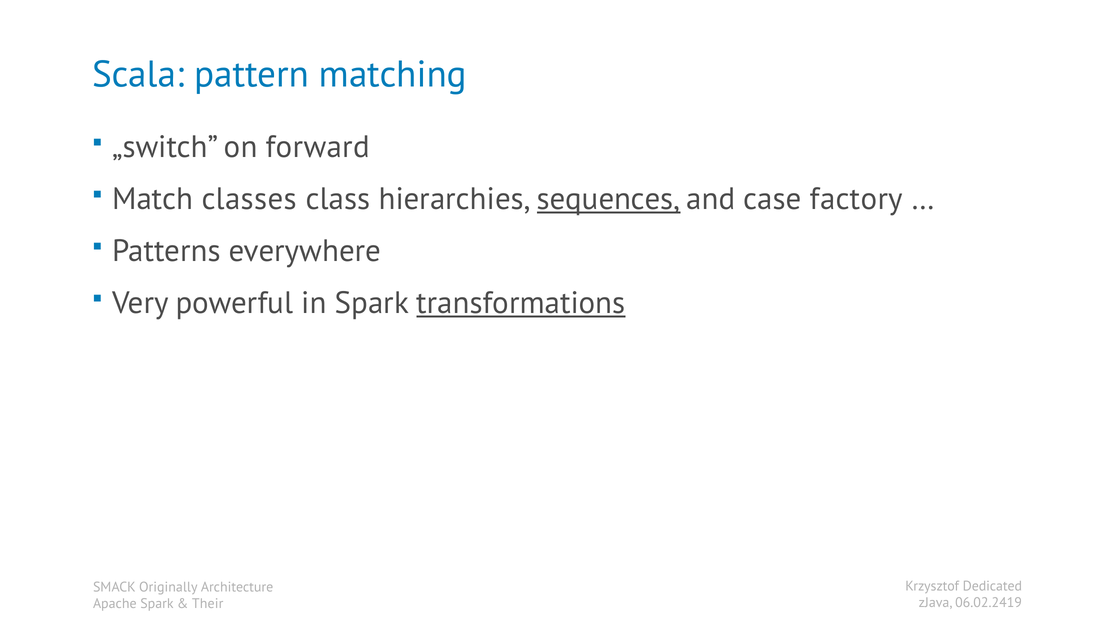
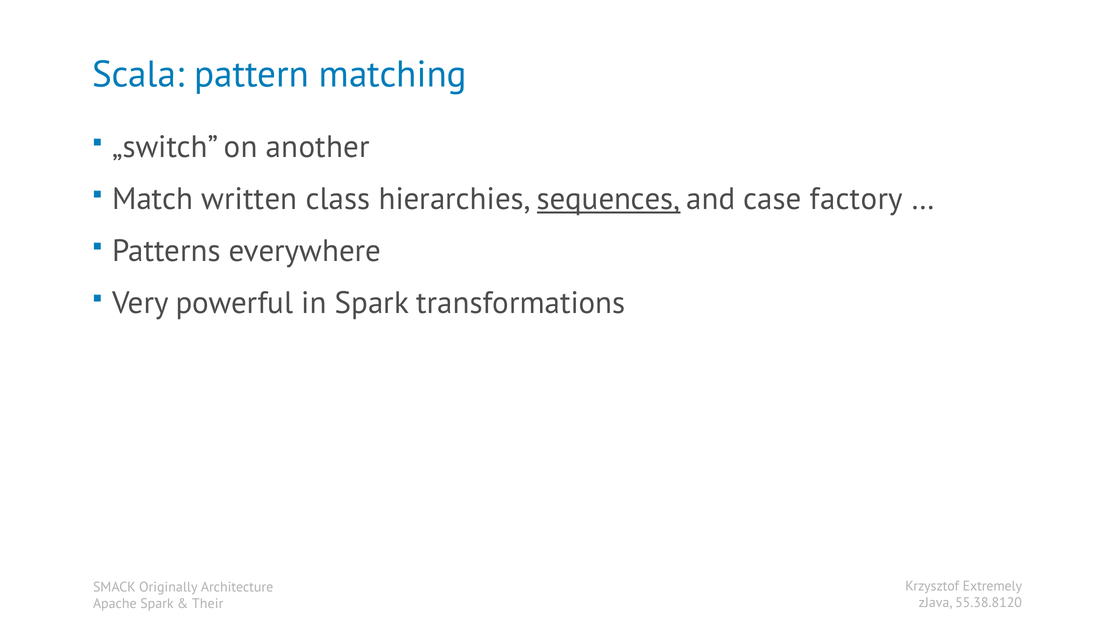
forward: forward -> another (318, 147)
classes: classes -> written (249, 199)
transformations underline: present -> none (521, 303)
Dedicated: Dedicated -> Extremely (992, 586)
06.02.2419: 06.02.2419 -> 55.38.8120 (989, 602)
